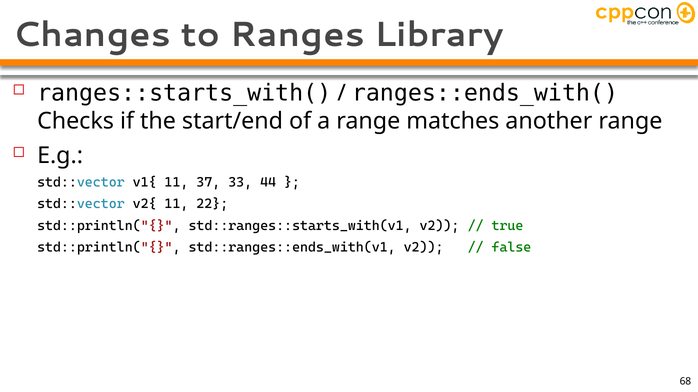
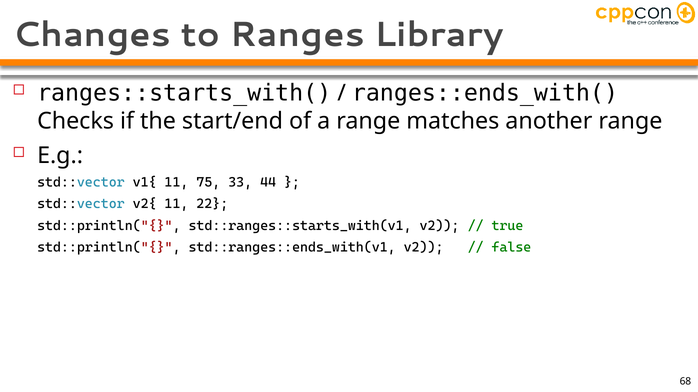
37: 37 -> 75 (208, 183)
